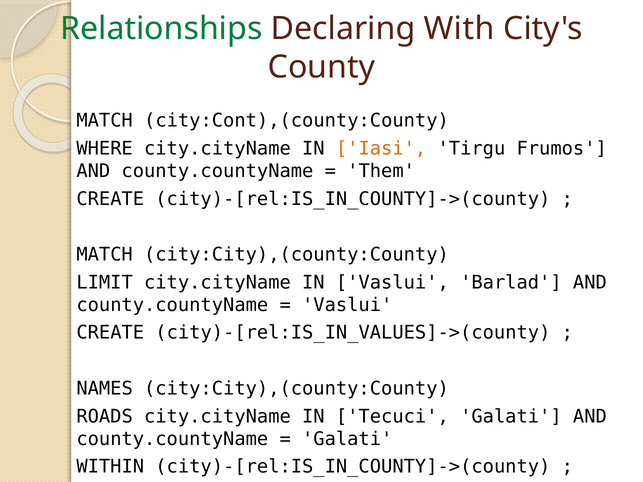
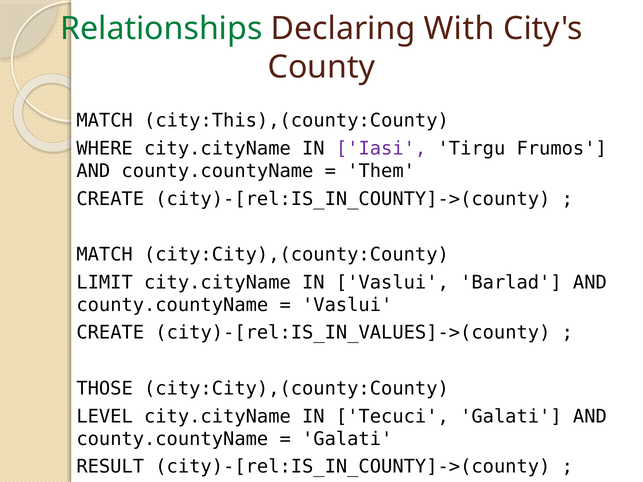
city:Cont),(county:County: city:Cont),(county:County -> city:This),(county:County (296, 121)
Iasi colour: orange -> purple (381, 149)
NAMES: NAMES -> THOSE (105, 389)
ROADS: ROADS -> LEVEL (105, 417)
WITHIN: WITHIN -> RESULT (110, 467)
